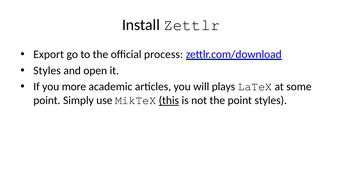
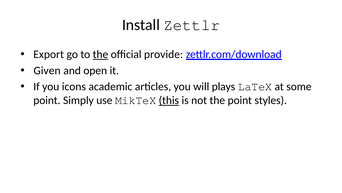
the underline: none -> present (100, 54)
process: process -> provide (164, 54)
Styles: Styles -> Given (47, 70)
more: more -> icons (74, 86)
